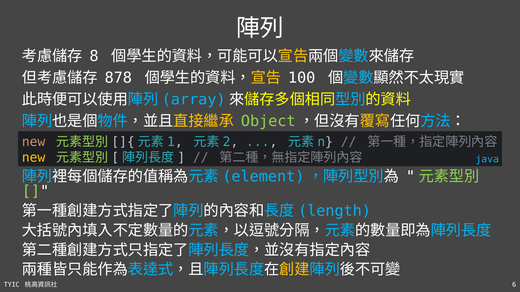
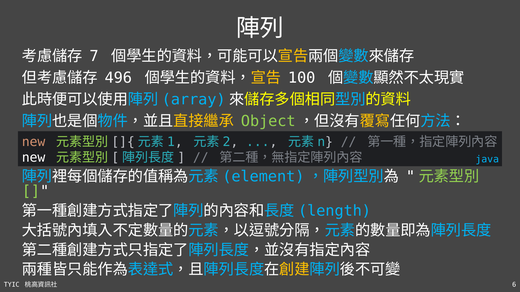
8: 8 -> 7 (94, 56)
878: 878 -> 496 (118, 78)
new colour: yellow -> white (34, 158)
